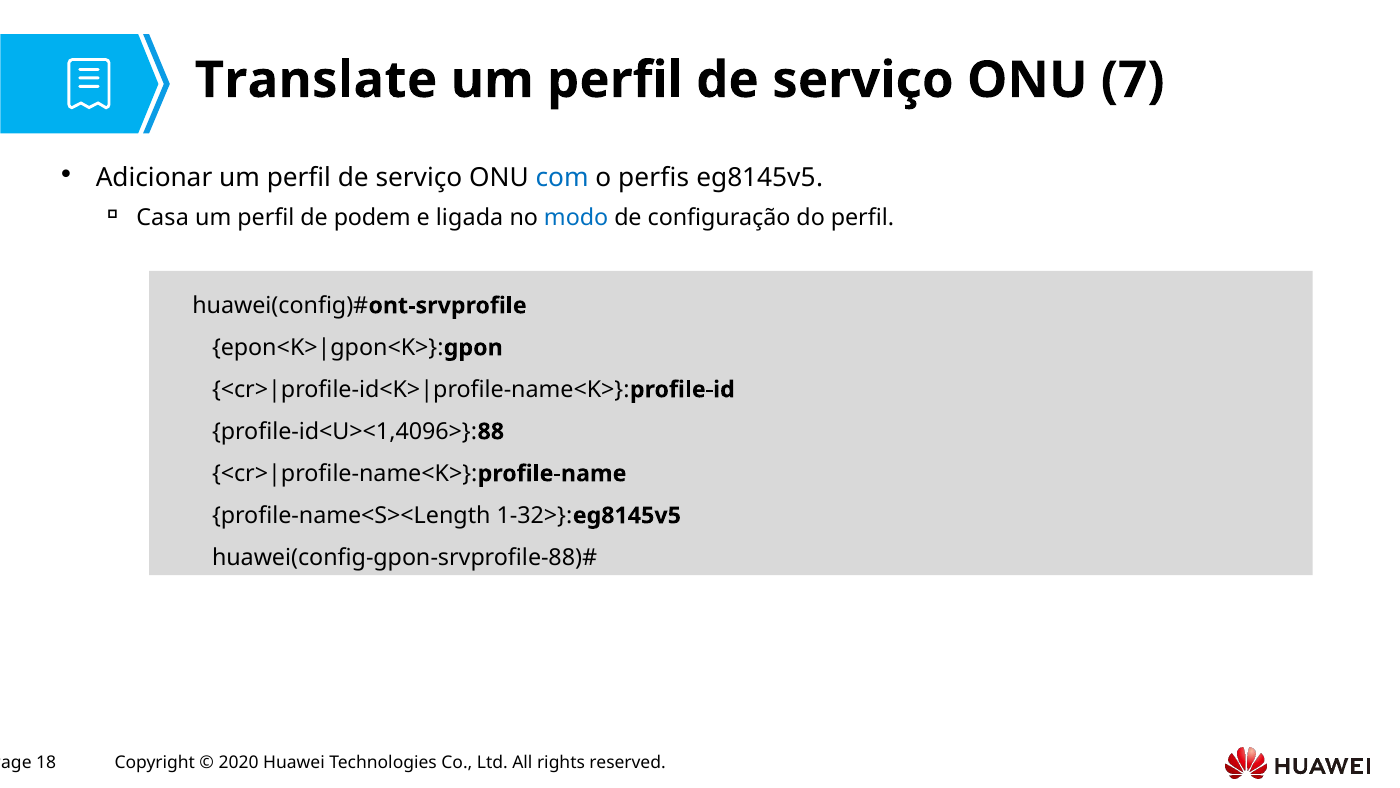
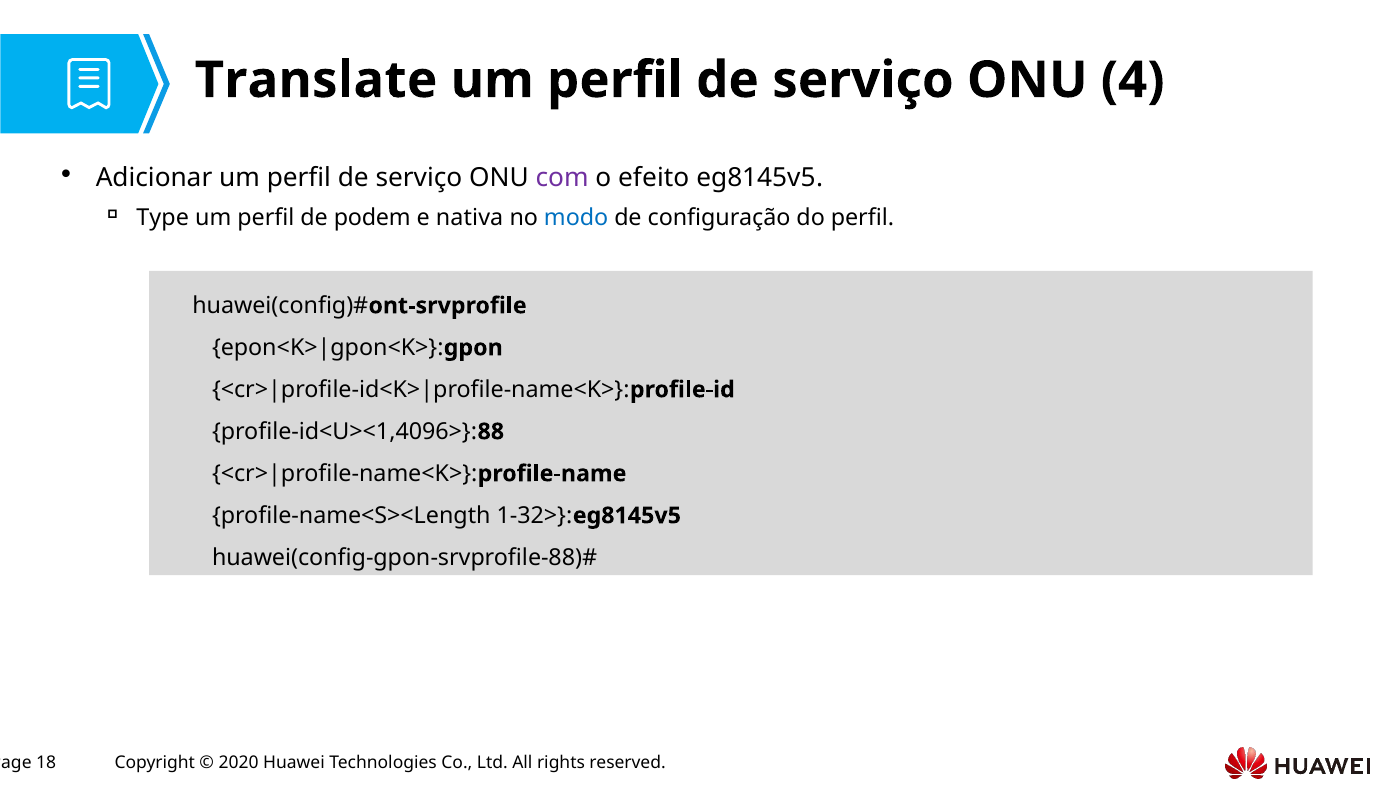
7: 7 -> 4 (1133, 80)
com colour: blue -> purple (562, 177)
perfis: perfis -> efeito (654, 177)
Casa: Casa -> Type (163, 217)
ligada: ligada -> nativa (470, 217)
